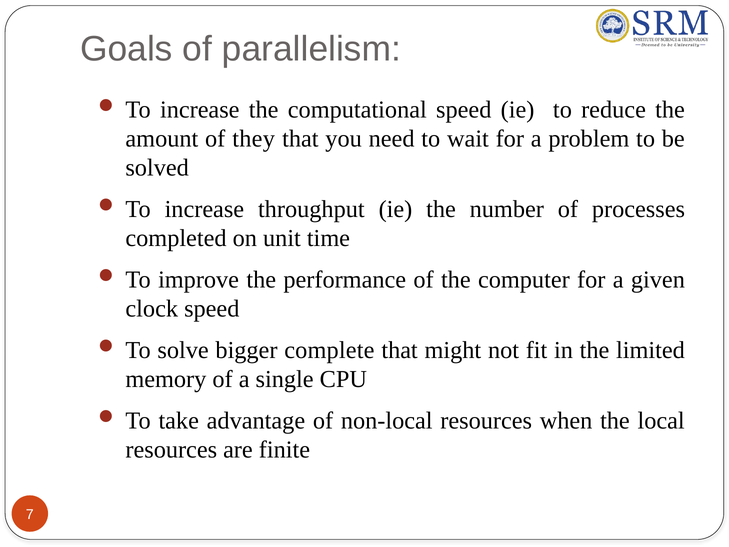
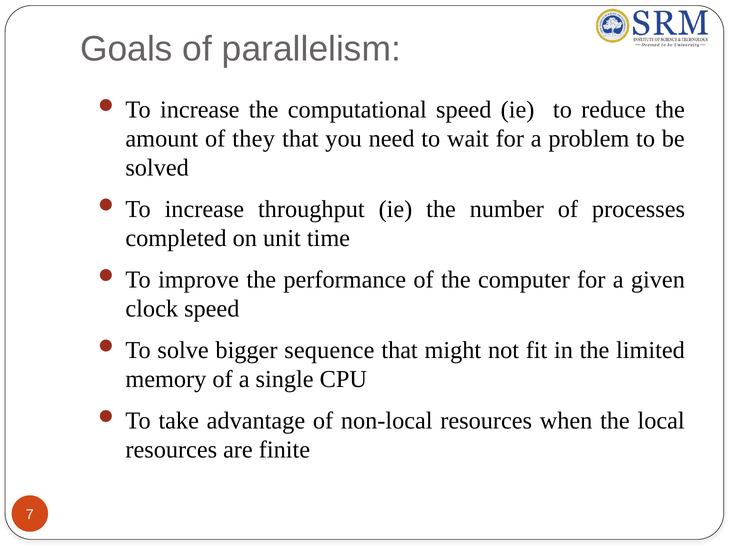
complete: complete -> sequence (329, 350)
